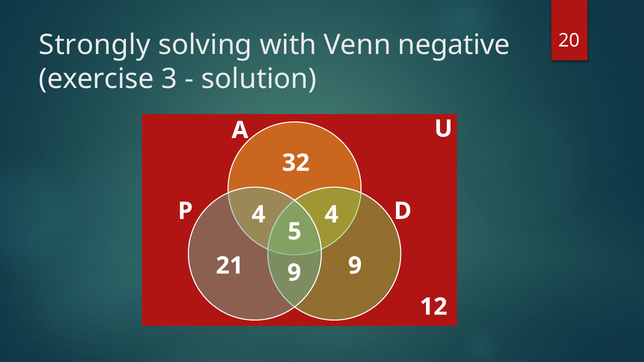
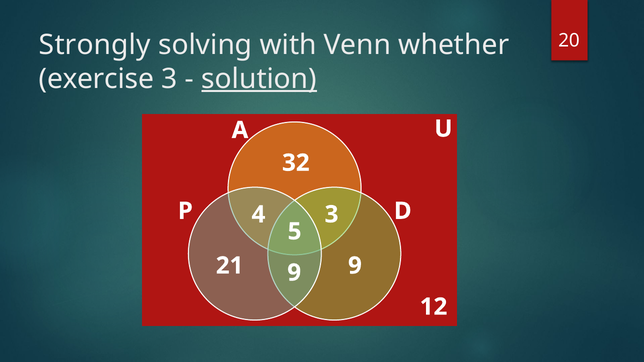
negative: negative -> whether (454, 45)
solution underline: none -> present (259, 79)
4 4: 4 -> 3 (332, 215)
